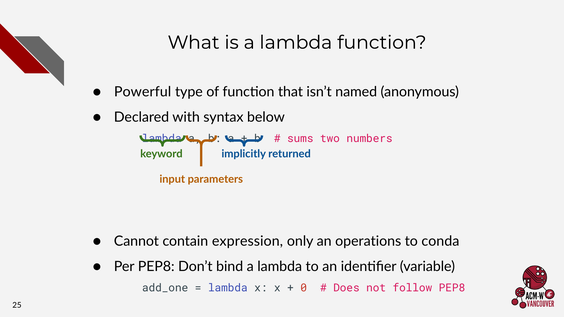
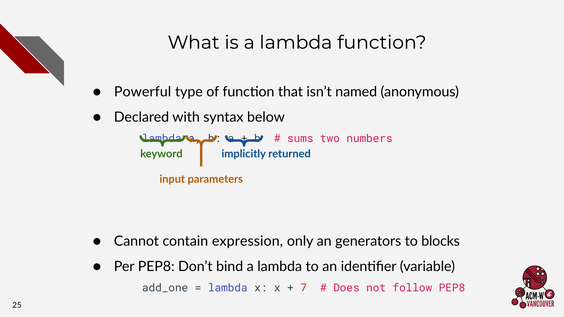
operations: operations -> generators (368, 241)
conda: conda -> blocks (441, 241)
0: 0 -> 7 (304, 288)
